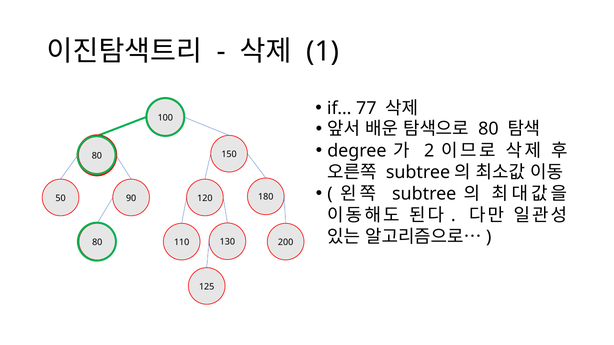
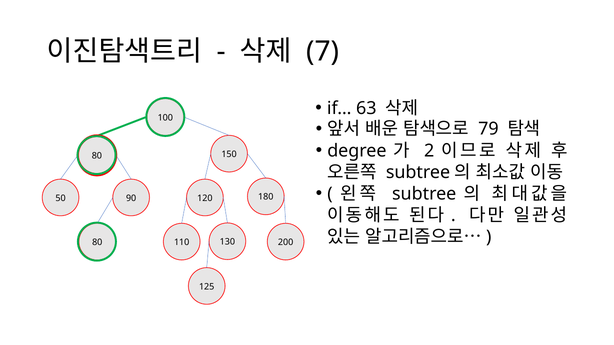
1: 1 -> 7 (323, 52)
77: 77 -> 63 (366, 108)
80: 80 -> 79 (488, 129)
